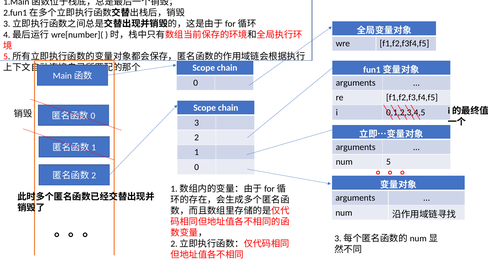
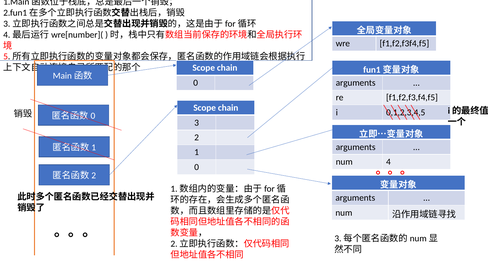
5: 5 -> 4 (388, 162)
